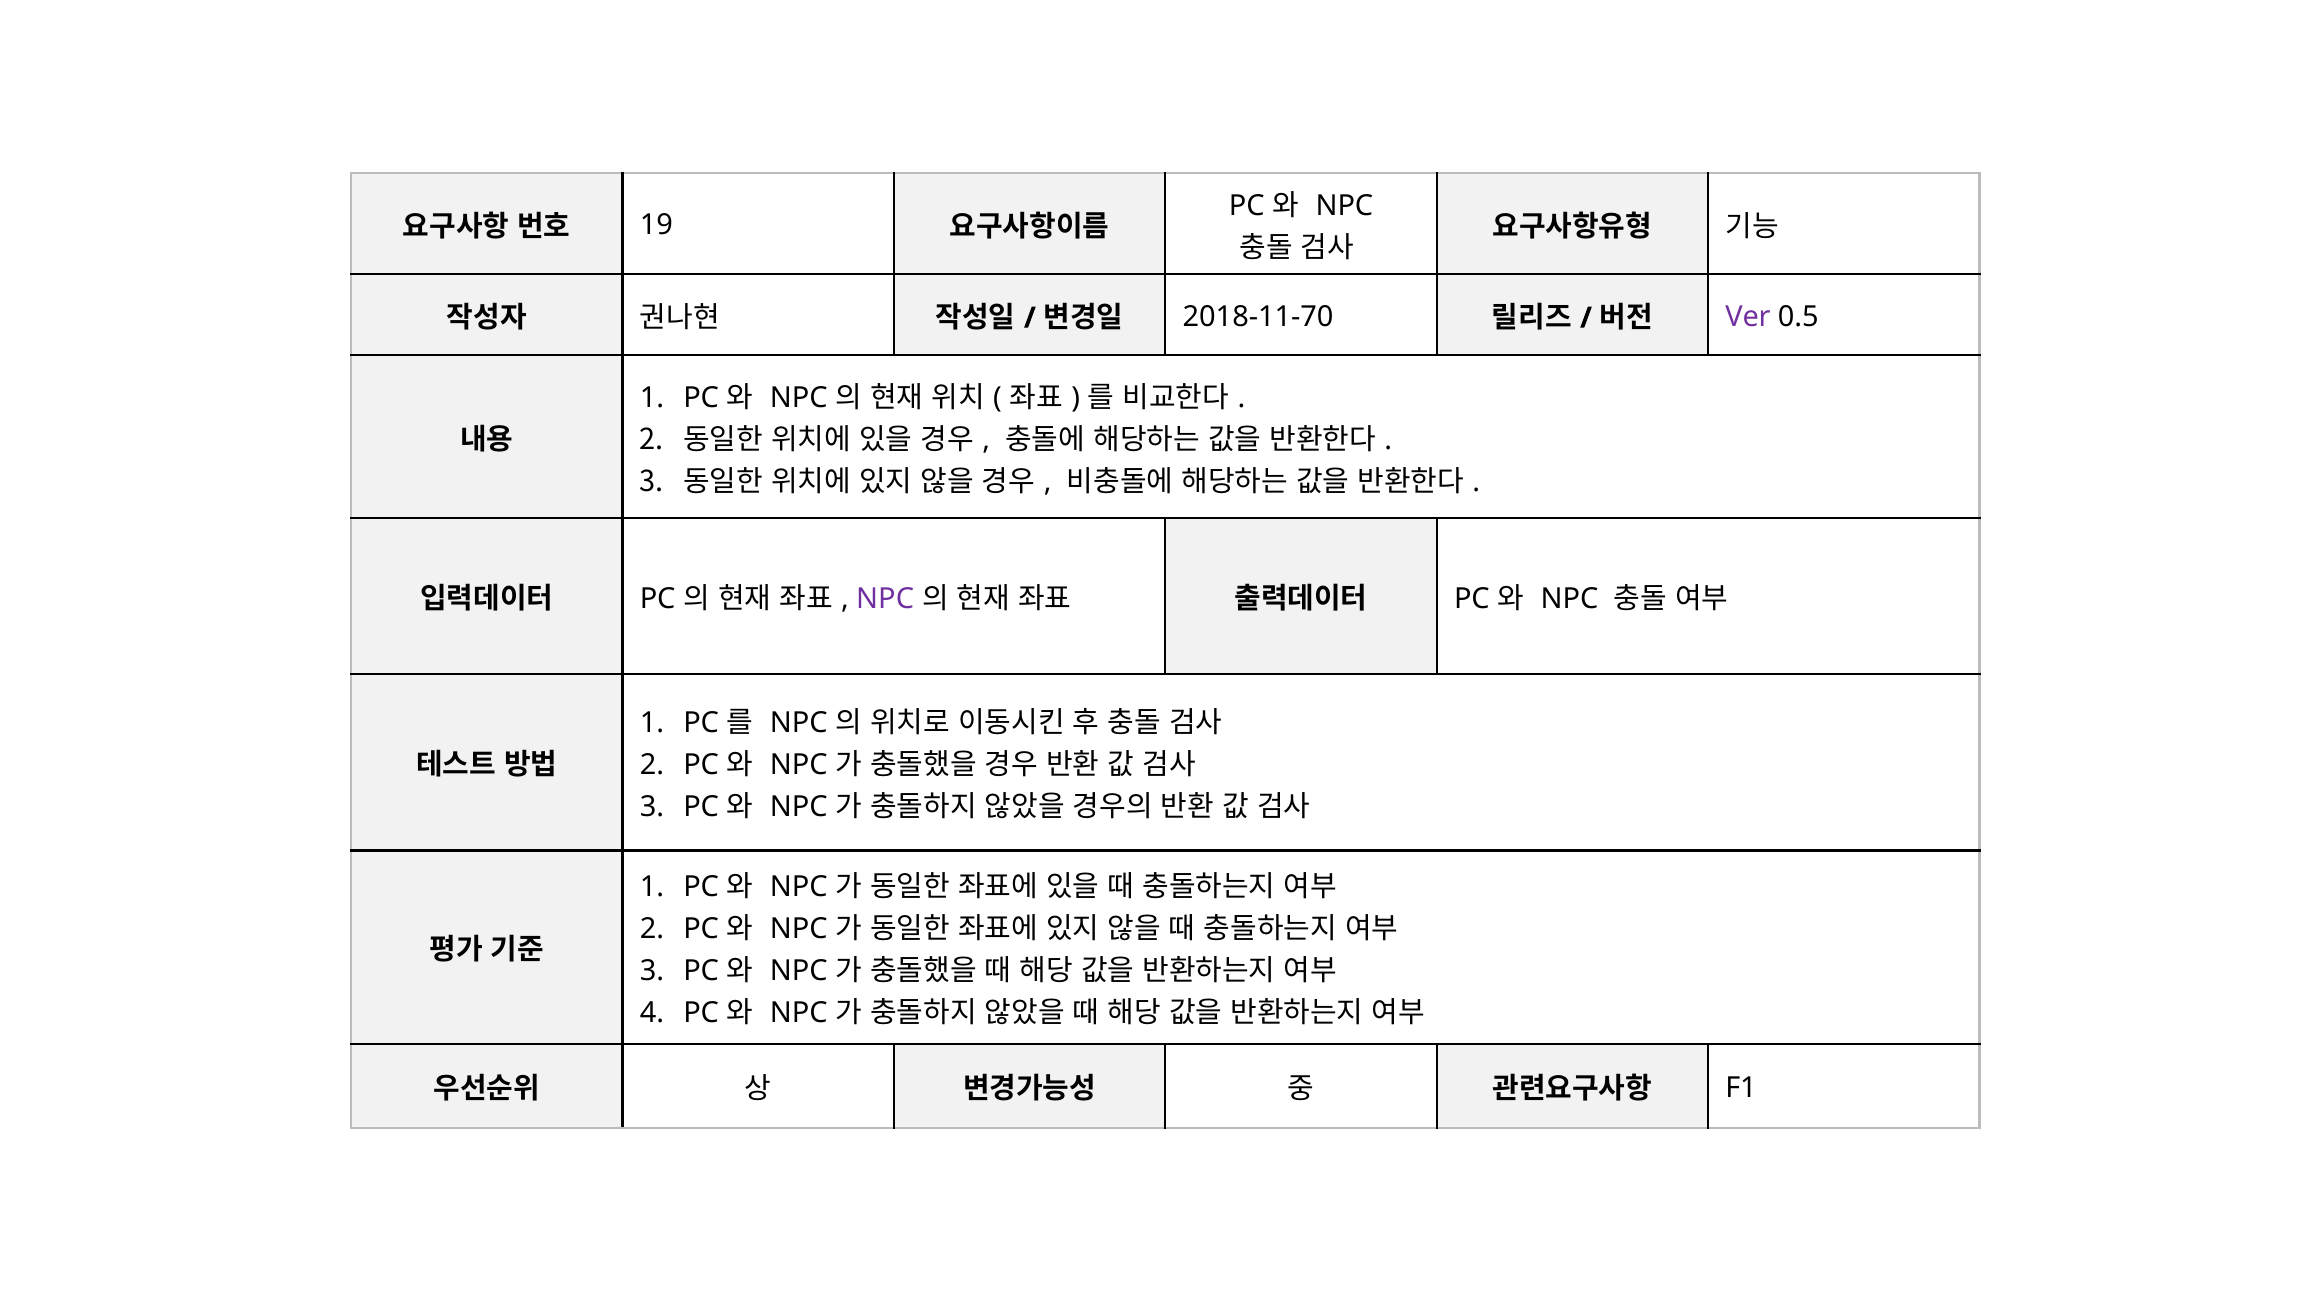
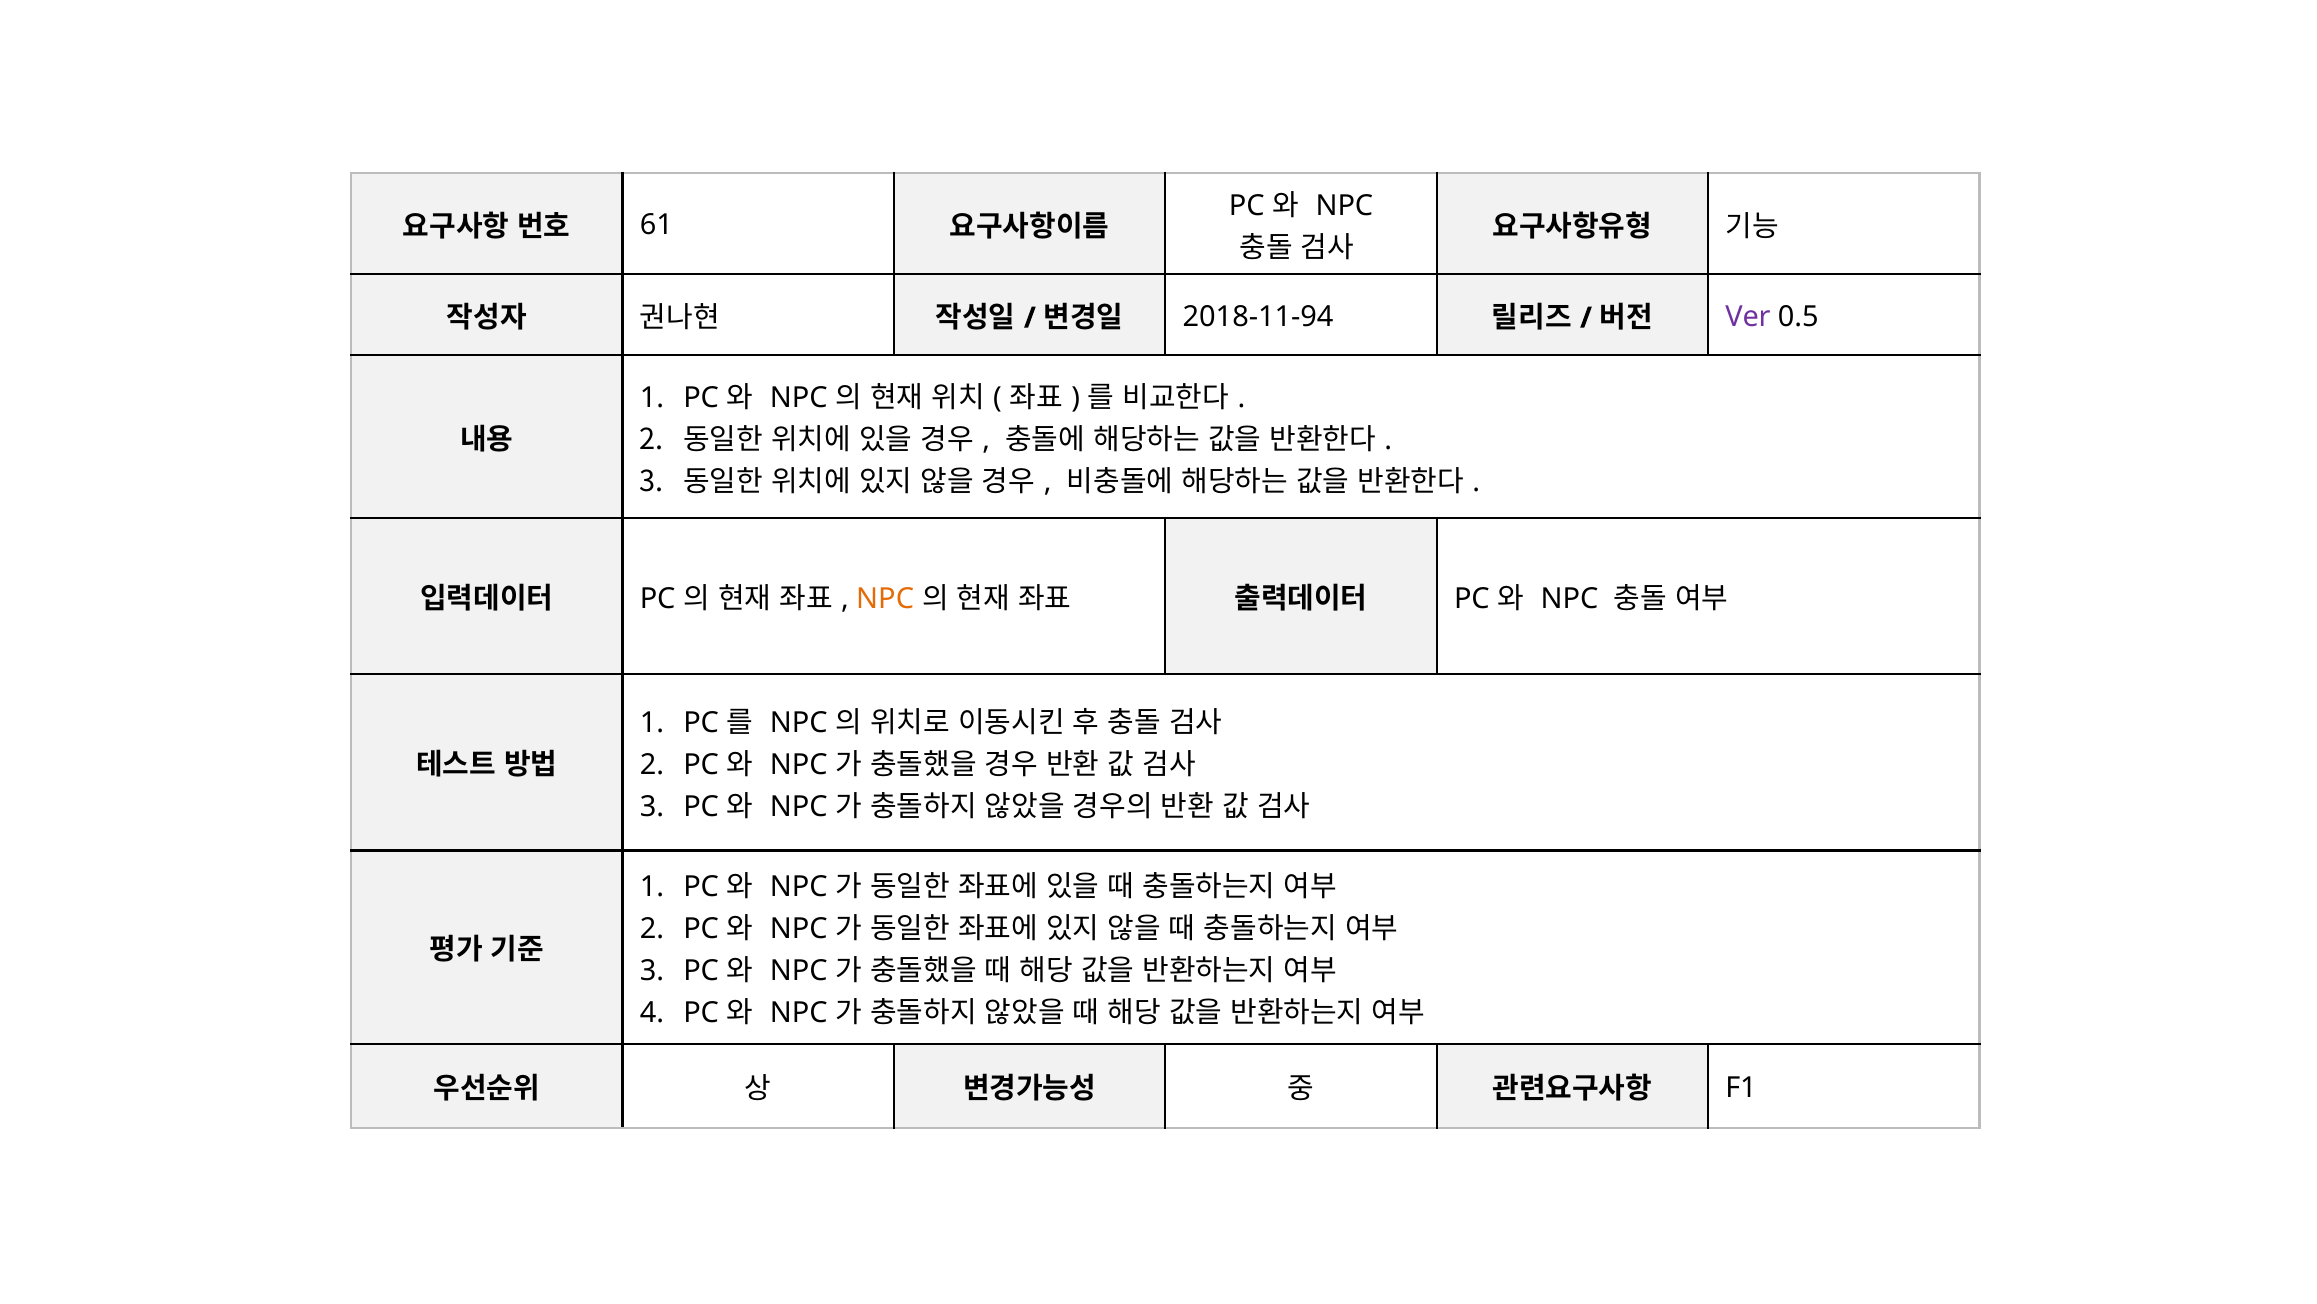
19: 19 -> 61 (656, 225)
2018-11-70: 2018-11-70 -> 2018-11-94 (1258, 316)
NPC colour: purple -> orange (885, 599)
